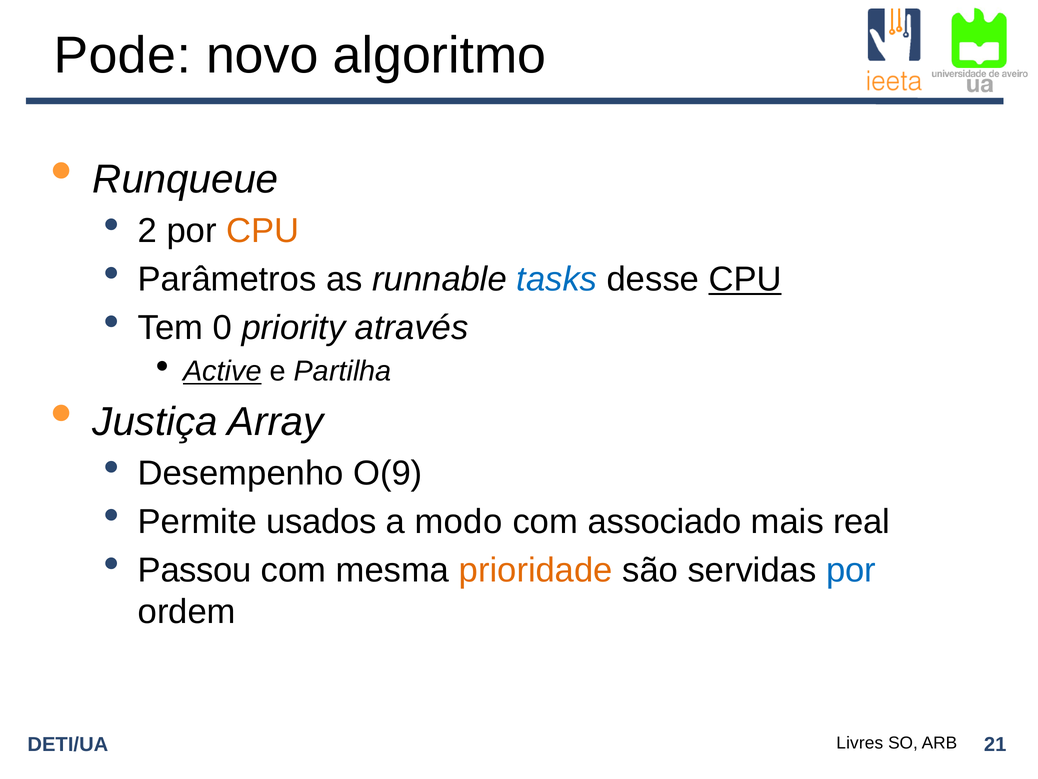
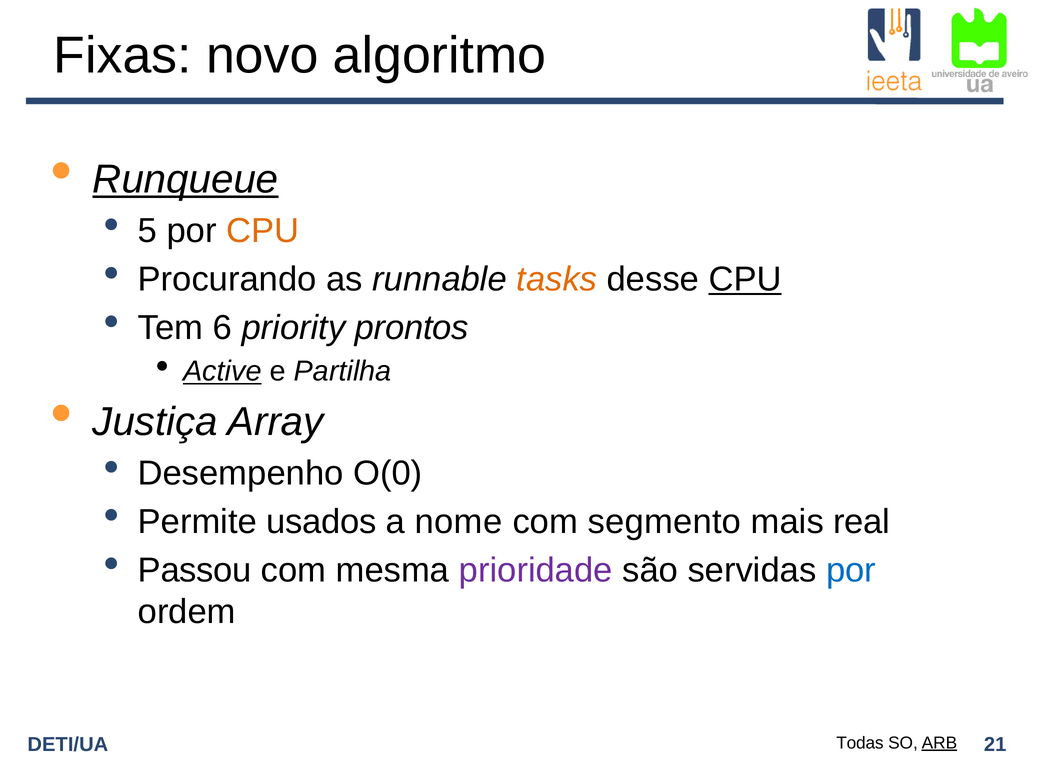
Pode: Pode -> Fixas (123, 55)
Runqueue underline: none -> present (185, 179)
2: 2 -> 5 (147, 231)
Parâmetros: Parâmetros -> Procurando (227, 279)
tasks colour: blue -> orange (557, 279)
0: 0 -> 6 (222, 328)
através: através -> prontos (412, 328)
O(9: O(9 -> O(0 (388, 473)
modo: modo -> nome (459, 521)
associado: associado -> segmento (664, 521)
prioridade colour: orange -> purple (536, 570)
Livres: Livres -> Todas (860, 742)
ARB underline: none -> present (939, 742)
